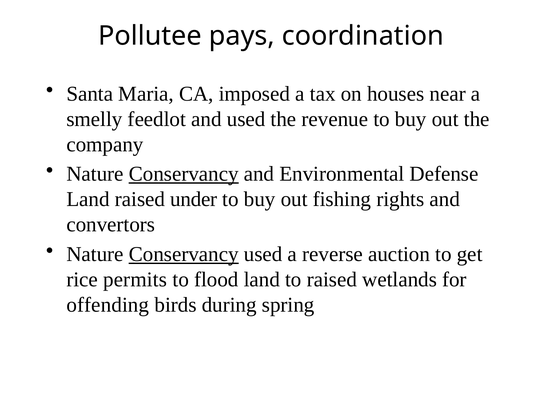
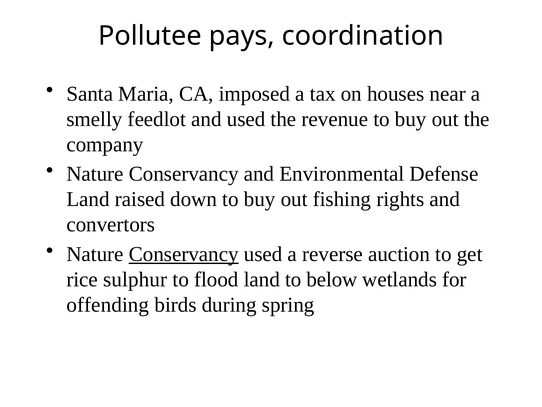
Conservancy underline: present -> none (184, 174)
under: under -> down (194, 199)
permits: permits -> sulphur (135, 279)
to raised: raised -> below (332, 279)
